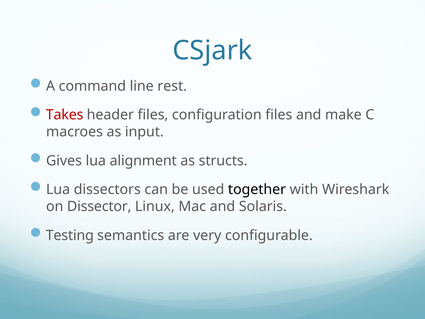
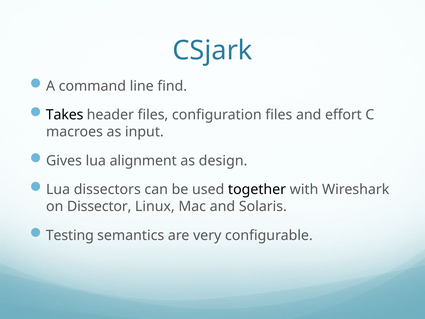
rest: rest -> find (172, 86)
Takes colour: red -> black (65, 115)
make: make -> effort (343, 115)
structs: structs -> design (223, 161)
